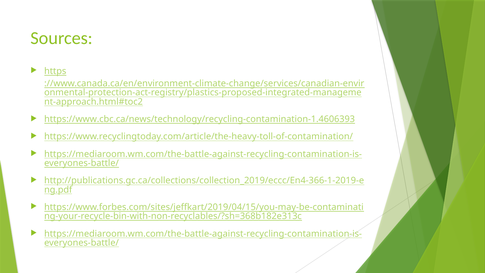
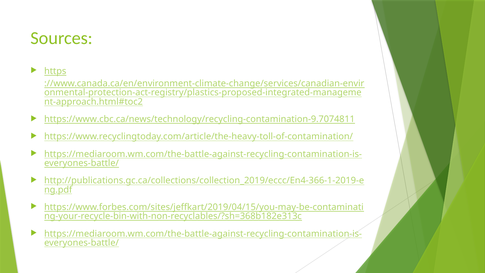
https://www.cbc.ca/news/technology/recycling-contamination-1.4606393: https://www.cbc.ca/news/technology/recycling-contamination-1.4606393 -> https://www.cbc.ca/news/technology/recycling-contamination-9.7074811 (200, 119)
